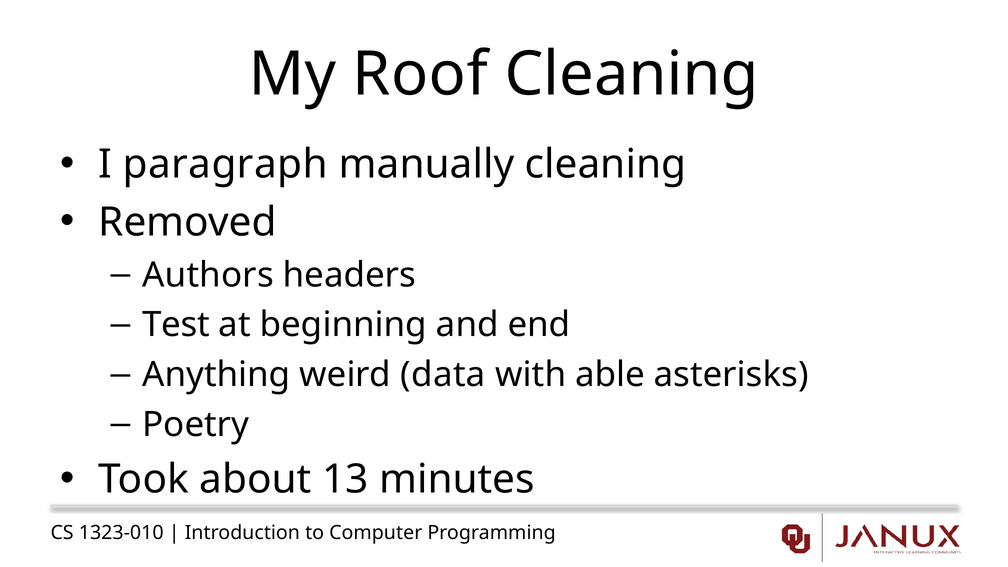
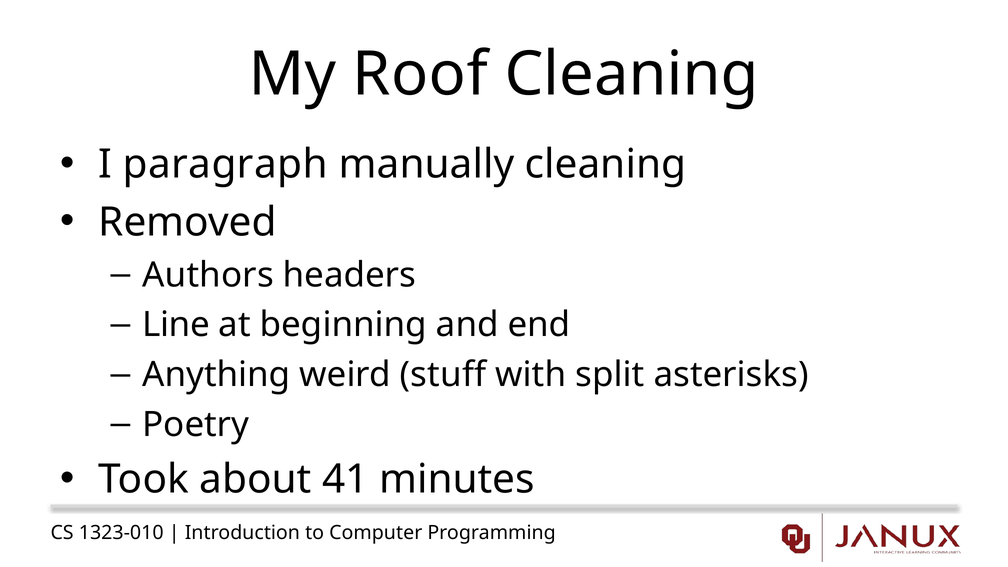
Test: Test -> Line (176, 325)
data: data -> stuff (443, 375)
able: able -> split (610, 375)
13: 13 -> 41 (345, 479)
